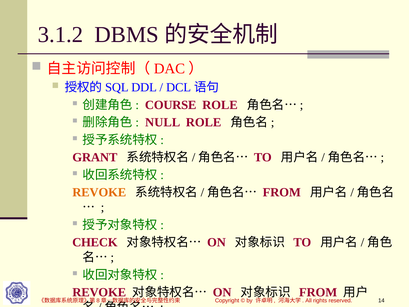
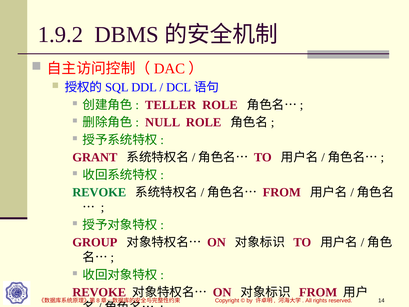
3.1.2: 3.1.2 -> 1.9.2 (61, 35)
COURSE: COURSE -> TELLER (171, 105)
REVOKE colour: orange -> green (99, 192)
CHECK: CHECK -> GROUP (95, 242)
